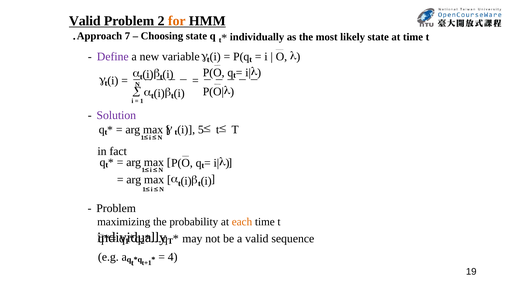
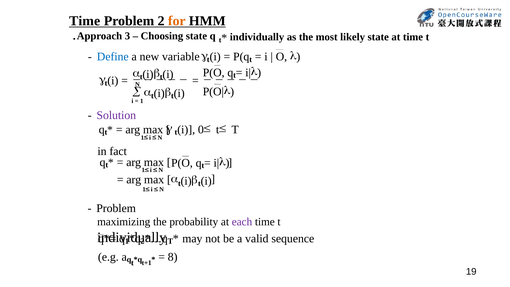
Valid: Valid -> Time (85, 21)
7: 7 -> 3 (127, 36)
Define colour: purple -> blue (113, 57)
5: 5 -> 0 (201, 130)
each colour: orange -> purple (242, 222)
4: 4 -> 8 (173, 257)
